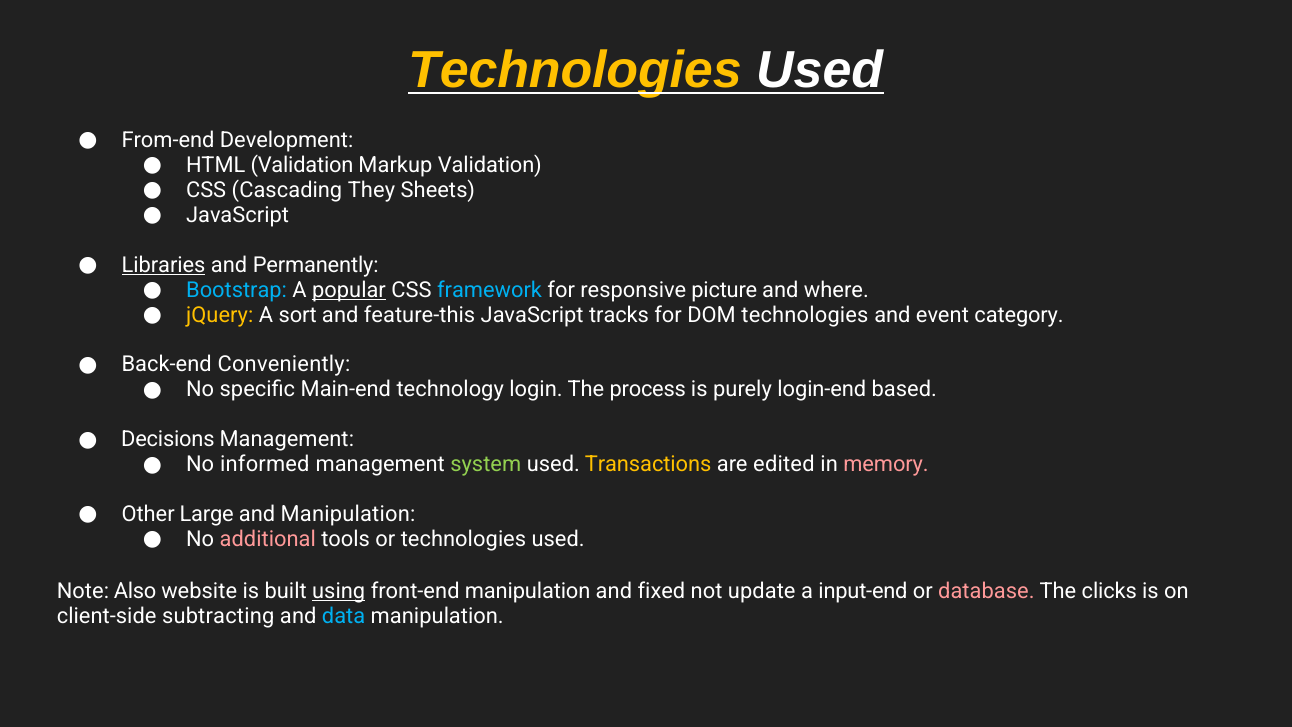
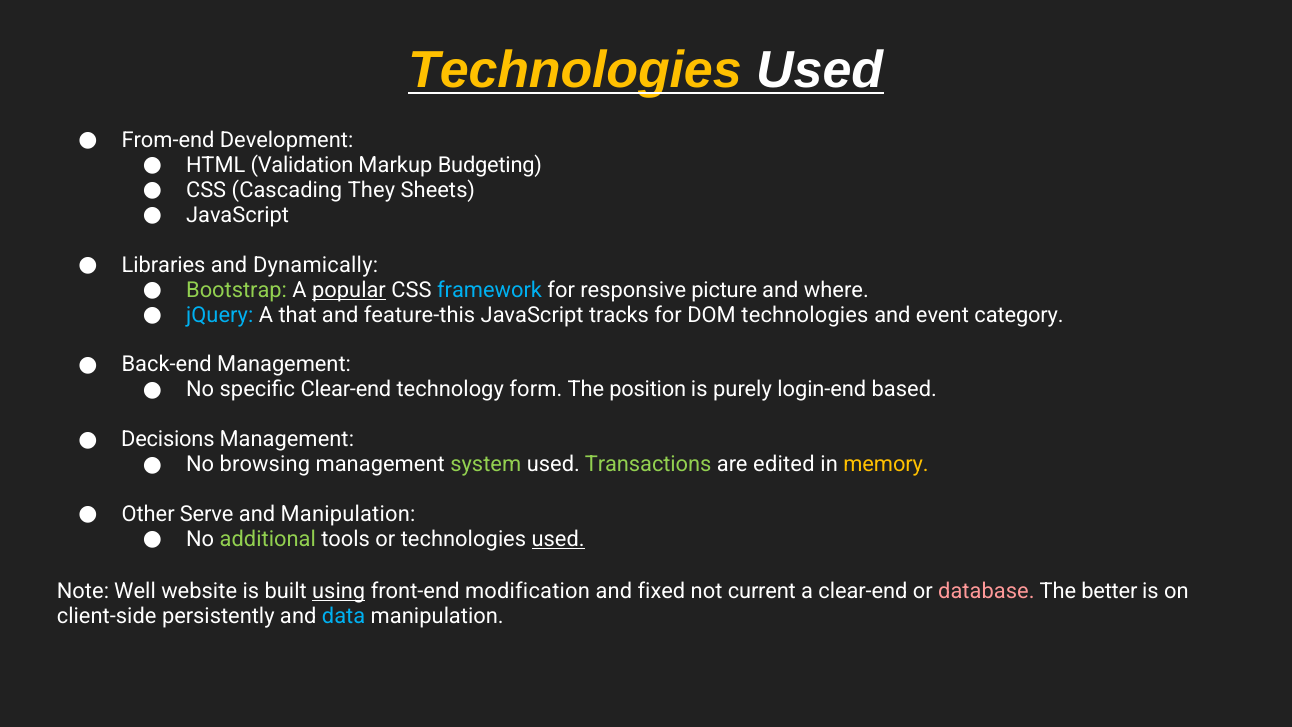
Markup Validation: Validation -> Budgeting (490, 165)
Libraries underline: present -> none (164, 265)
Permanently: Permanently -> Dynamically (316, 265)
Bootstrap colour: light blue -> light green (237, 290)
jQuery colour: yellow -> light blue (220, 315)
sort: sort -> that (298, 315)
Back-end Conveniently: Conveniently -> Management (284, 365)
specific Main-end: Main-end -> Clear-end (346, 390)
login: login -> form (536, 390)
process: process -> position (648, 390)
informed: informed -> browsing (265, 464)
Transactions colour: yellow -> light green (648, 464)
memory colour: pink -> yellow (886, 464)
Large: Large -> Serve (207, 514)
additional colour: pink -> light green (268, 539)
used underline: none -> present (558, 539)
Also: Also -> Well (135, 591)
front-end manipulation: manipulation -> modification (527, 591)
update: update -> current (762, 591)
a input-end: input-end -> clear-end (863, 591)
clicks: clicks -> better (1109, 591)
subtracting: subtracting -> persistently (218, 616)
